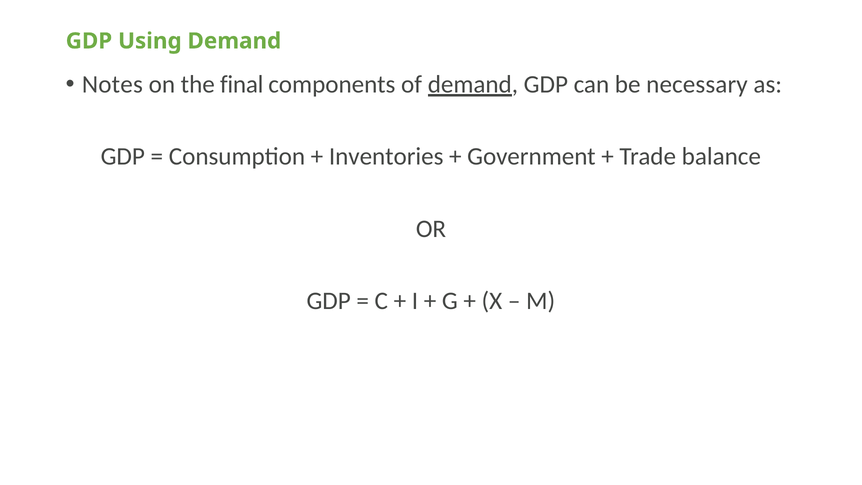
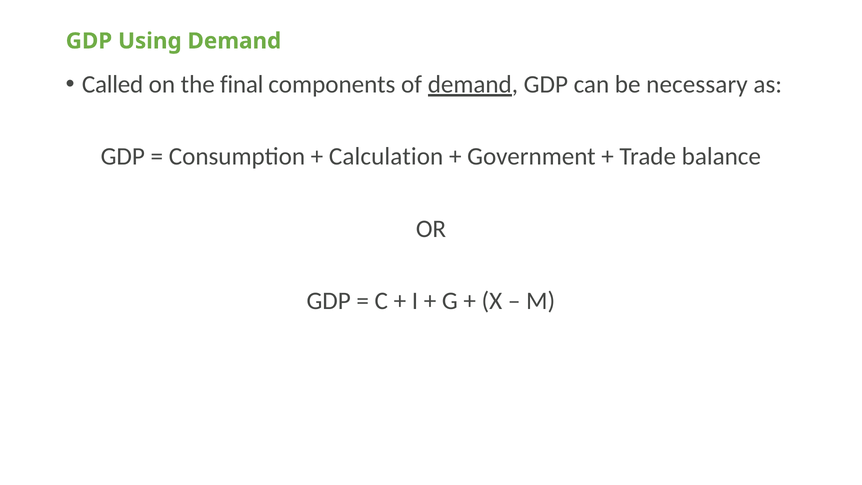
Notes: Notes -> Called (113, 84)
Inventories: Inventories -> Calculation (386, 157)
